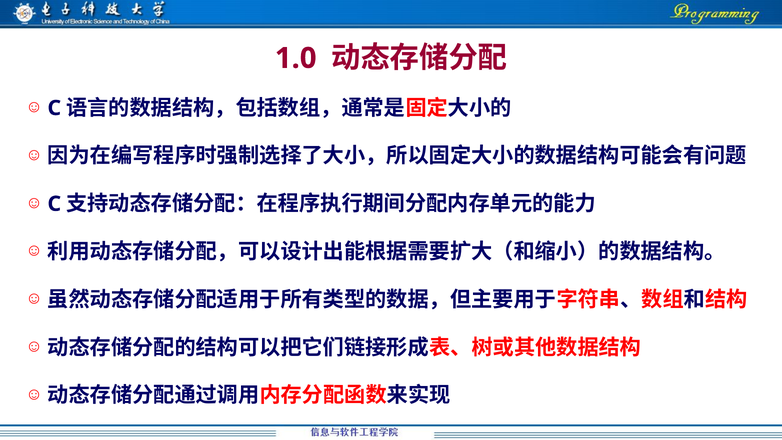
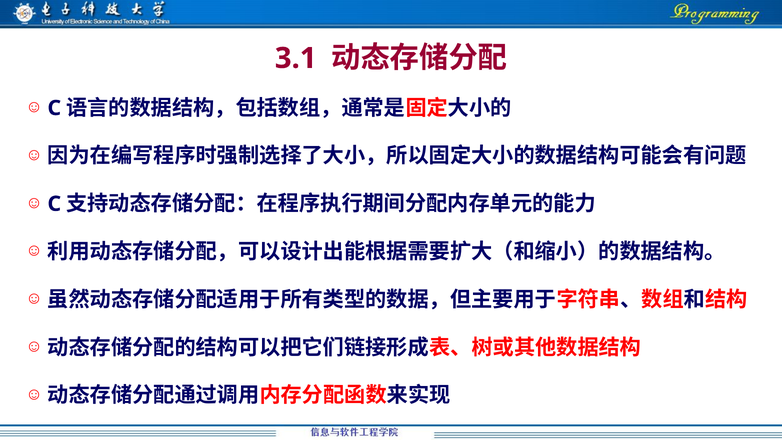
1.0: 1.0 -> 3.1 (296, 58)
